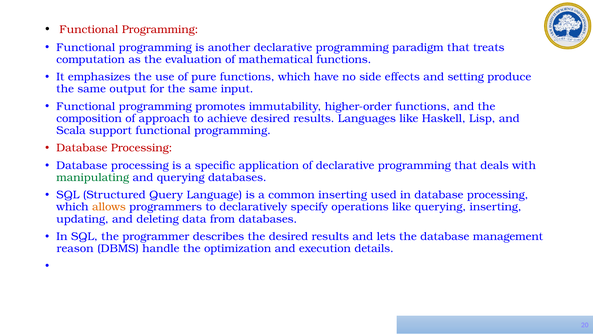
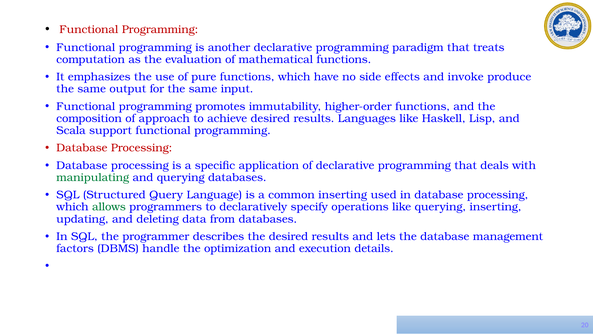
setting: setting -> invoke (466, 77)
allows colour: orange -> green (109, 207)
reason: reason -> factors (75, 248)
